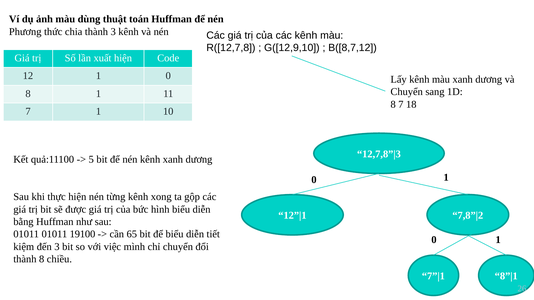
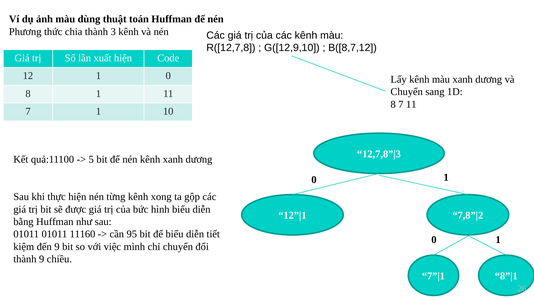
7 18: 18 -> 11 (411, 104)
19100: 19100 -> 11160 (83, 234)
65: 65 -> 95 (132, 234)
đến 3: 3 -> 9 (57, 247)
thành 8: 8 -> 9 (42, 259)
